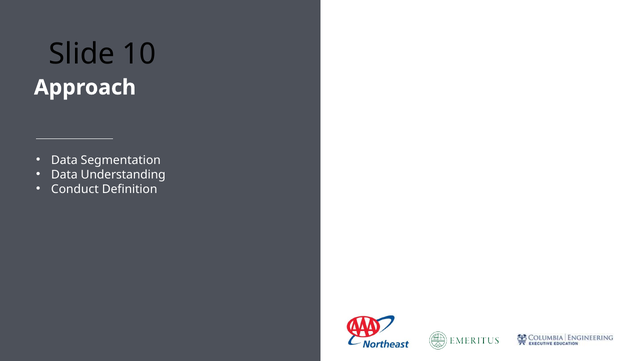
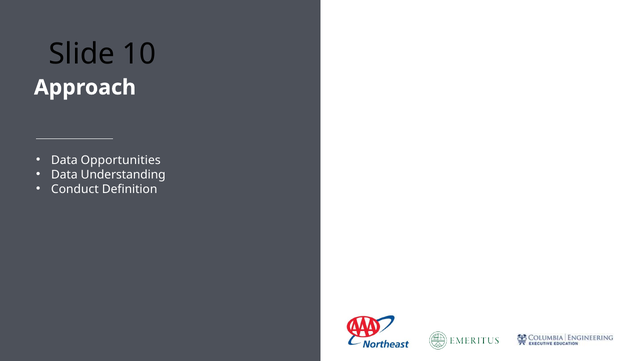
Segmentation: Segmentation -> Opportunities (121, 160)
